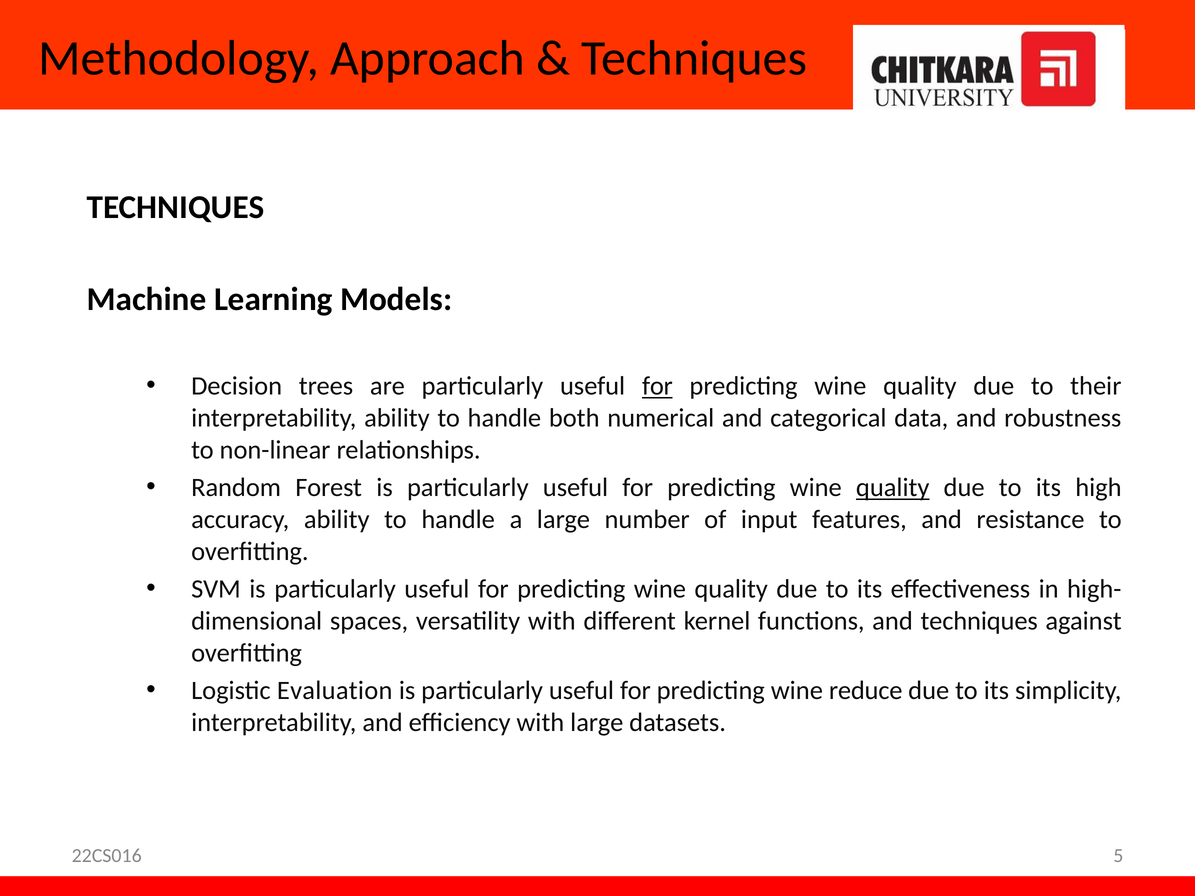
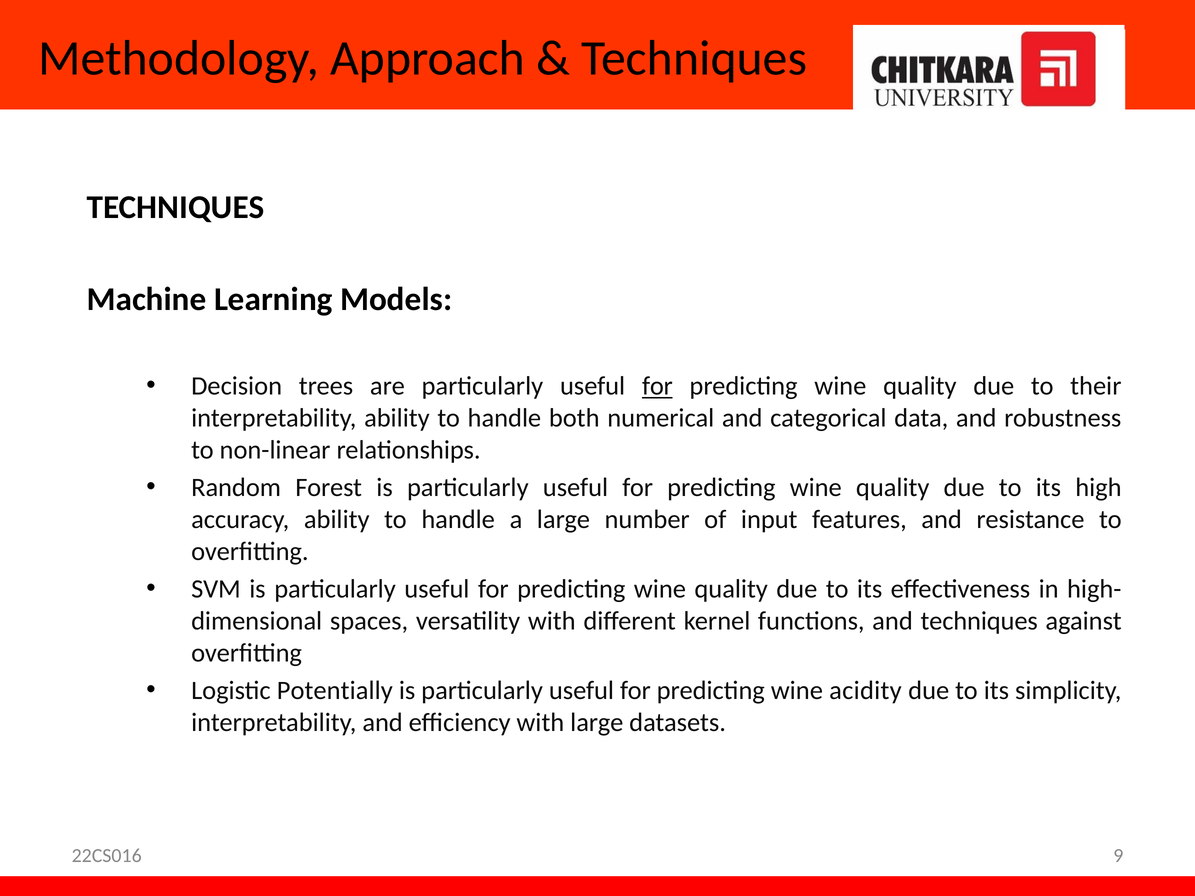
quality underline: present -> none (893, 488)
Evaluation: Evaluation -> Potentially (335, 691)
reduce: reduce -> acidity (865, 691)
5: 5 -> 9 (1118, 856)
